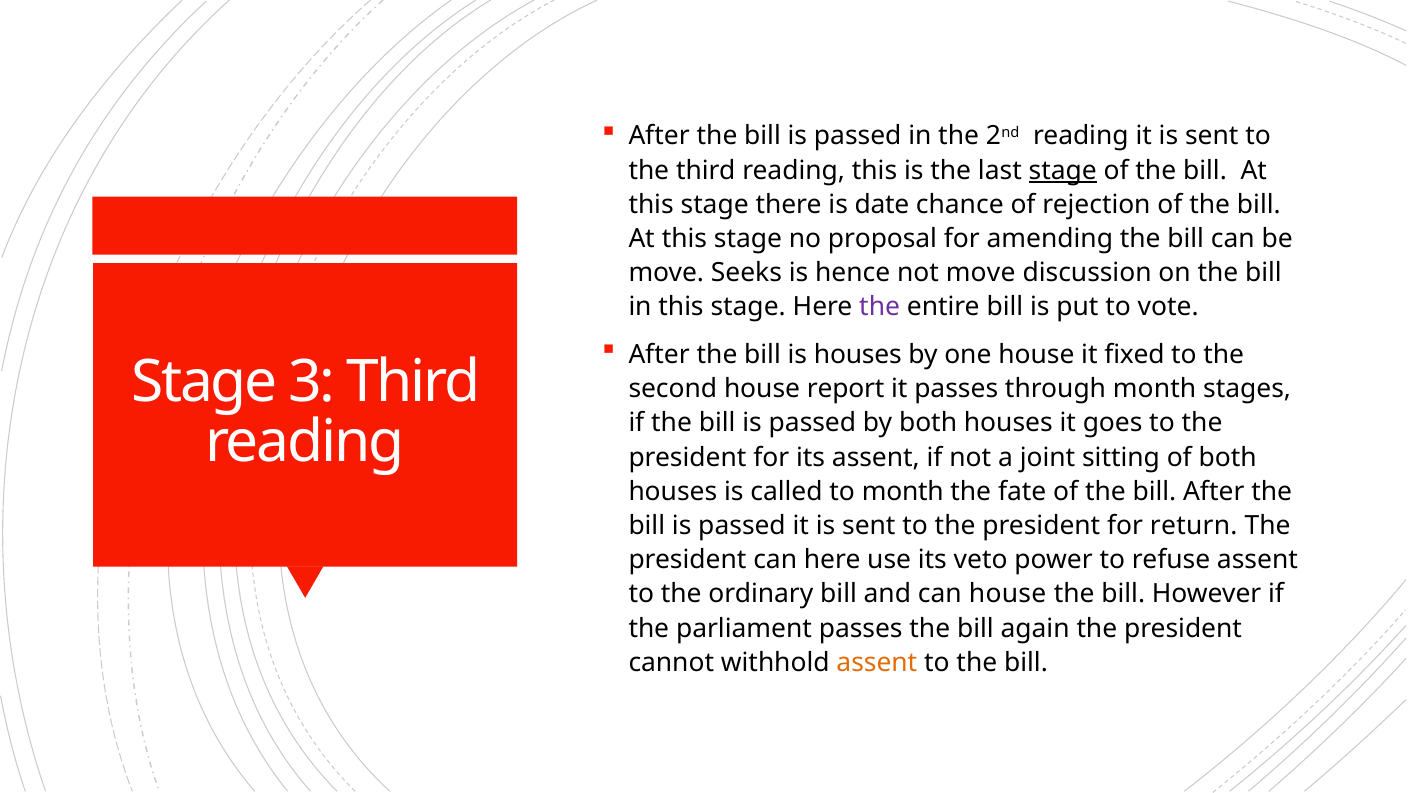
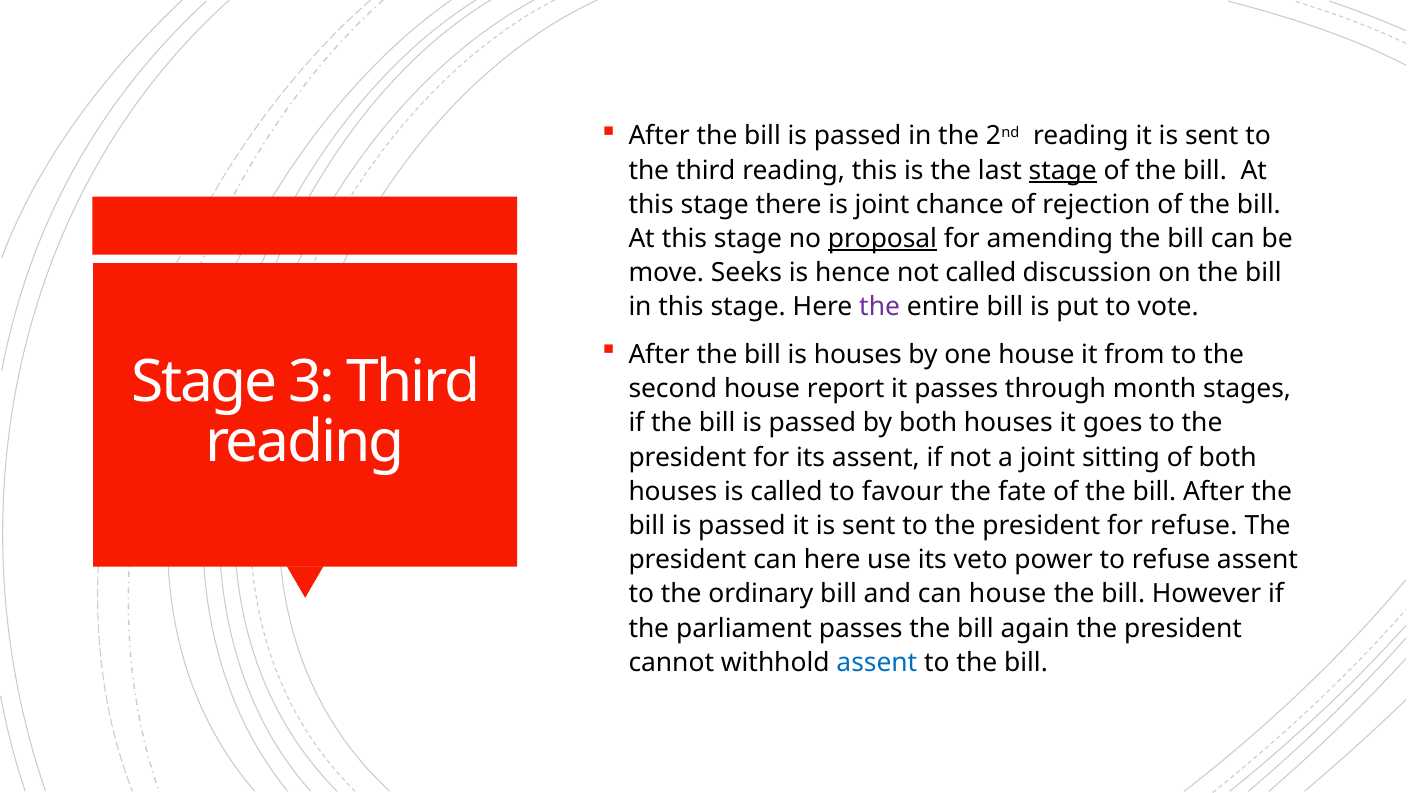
is date: date -> joint (882, 205)
proposal underline: none -> present (882, 239)
not move: move -> called (981, 273)
fixed: fixed -> from (1134, 354)
to month: month -> favour (903, 491)
for return: return -> refuse (1194, 525)
assent colour: orange -> blue (877, 662)
